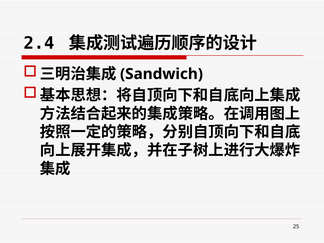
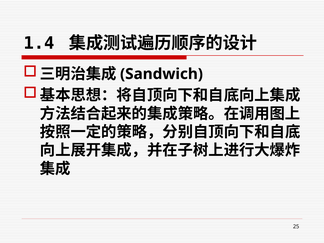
2.4: 2.4 -> 1.4 (39, 43)
